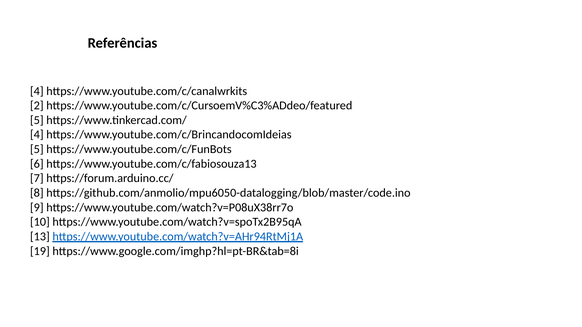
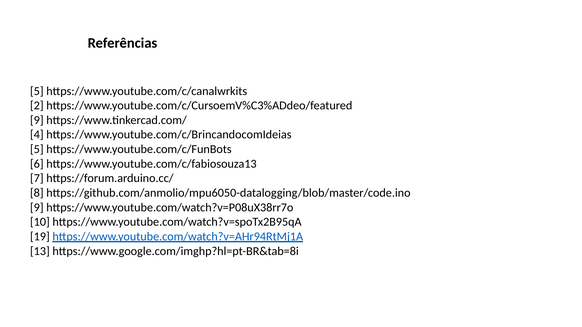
4: 4 -> 5 (37, 91)
5: 5 -> 9 (37, 120)
13: 13 -> 19 (40, 237)
19: 19 -> 13 (40, 252)
